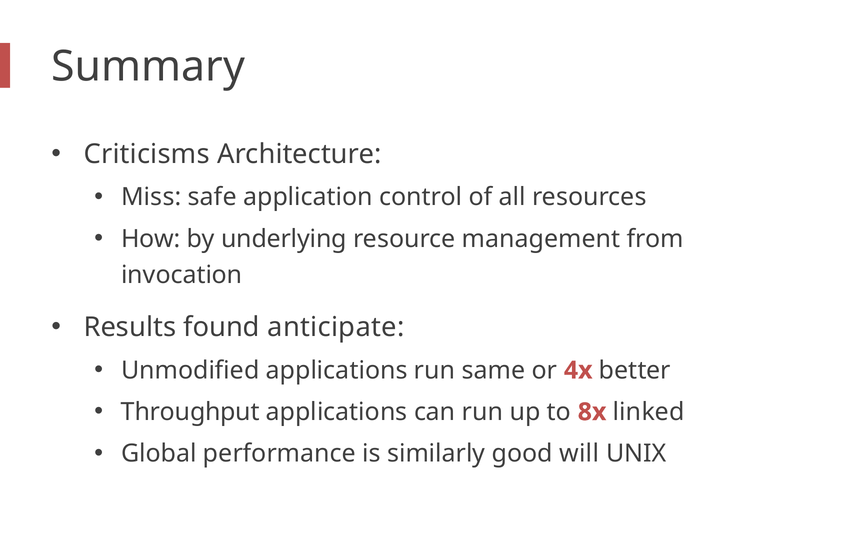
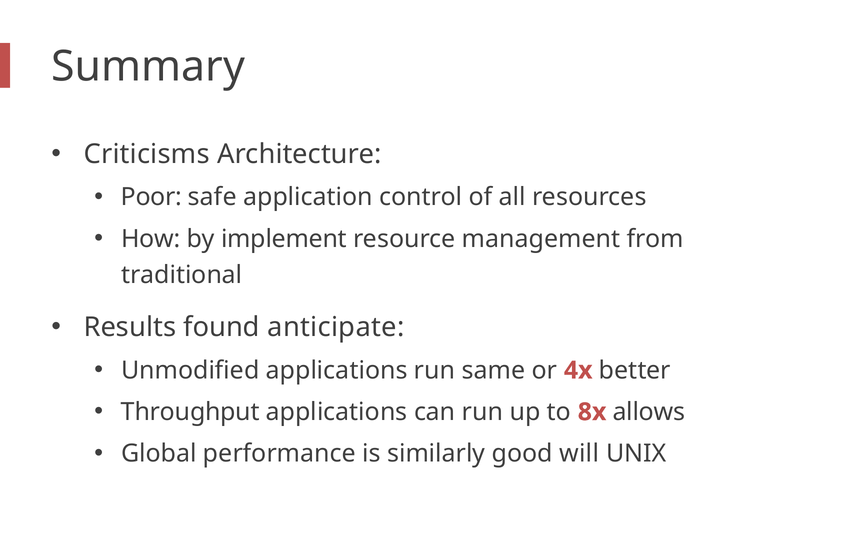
Miss: Miss -> Poor (151, 197)
underlying: underlying -> implement (284, 239)
invocation: invocation -> traditional (182, 275)
linked: linked -> allows (649, 412)
